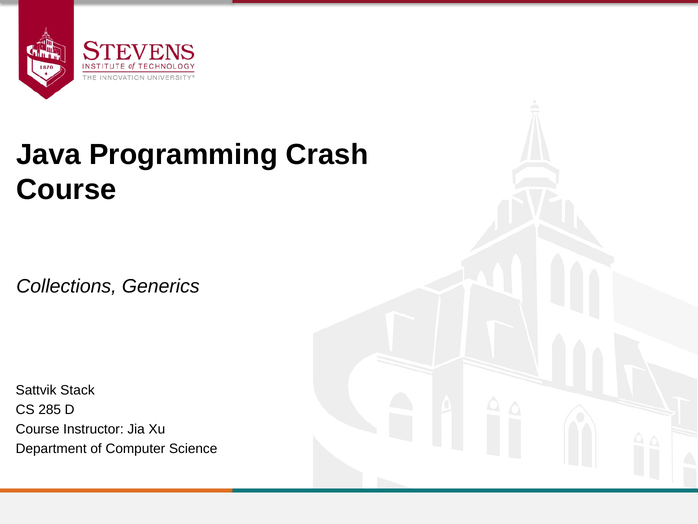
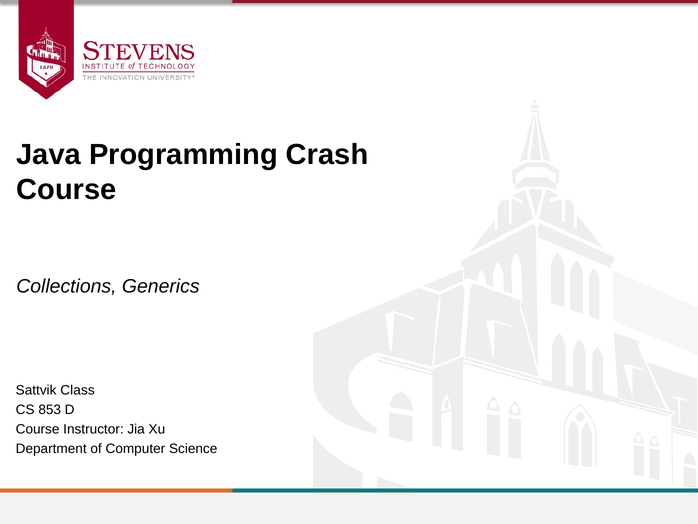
Stack: Stack -> Class (77, 390)
285: 285 -> 853 (50, 409)
